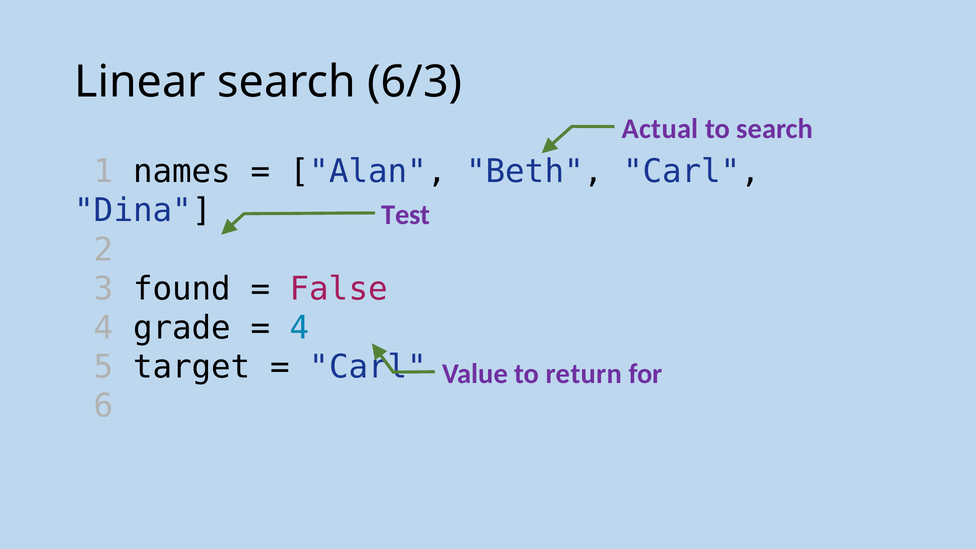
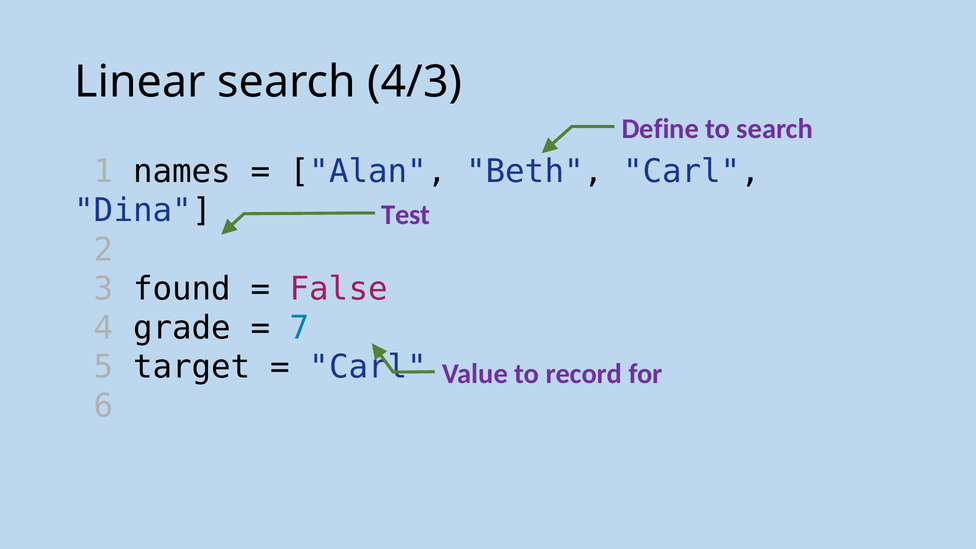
6/3: 6/3 -> 4/3 (415, 82)
Actual: Actual -> Define (660, 129)
4: 4 -> 7 (300, 328)
return: return -> record (584, 374)
